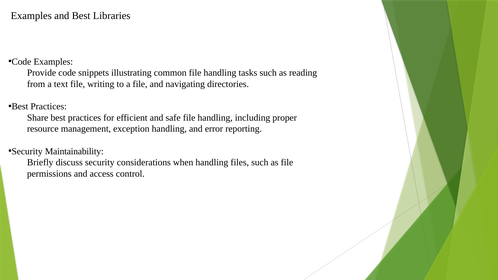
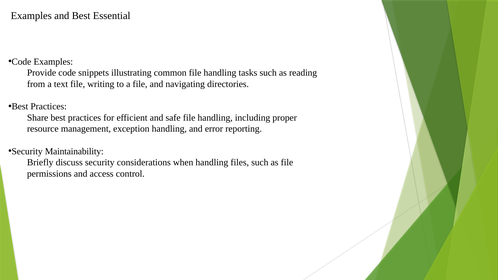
Libraries: Libraries -> Essential (112, 16)
